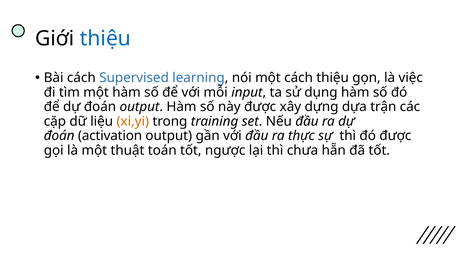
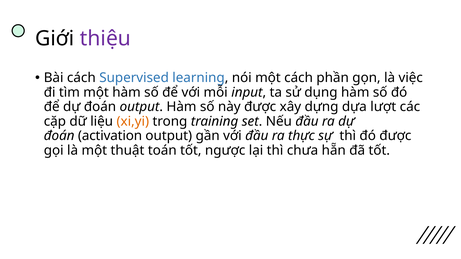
thiệu colour: blue -> purple (105, 39)
cách thiệu: thiệu -> phần (333, 78)
trận: trận -> lượt (383, 107)
